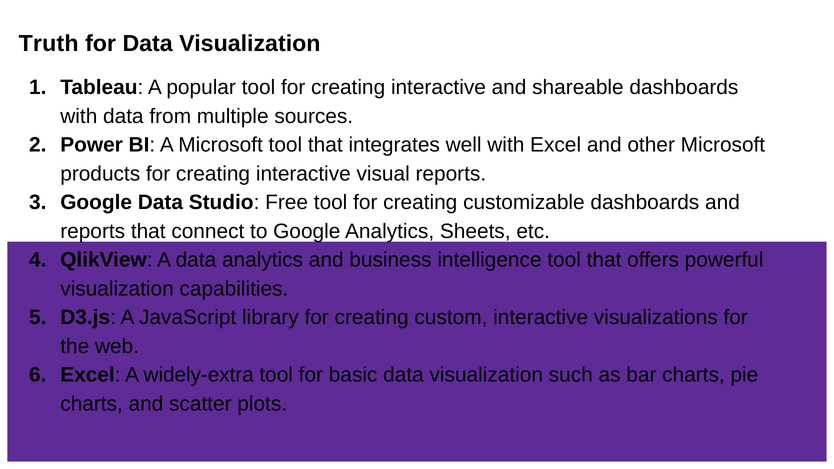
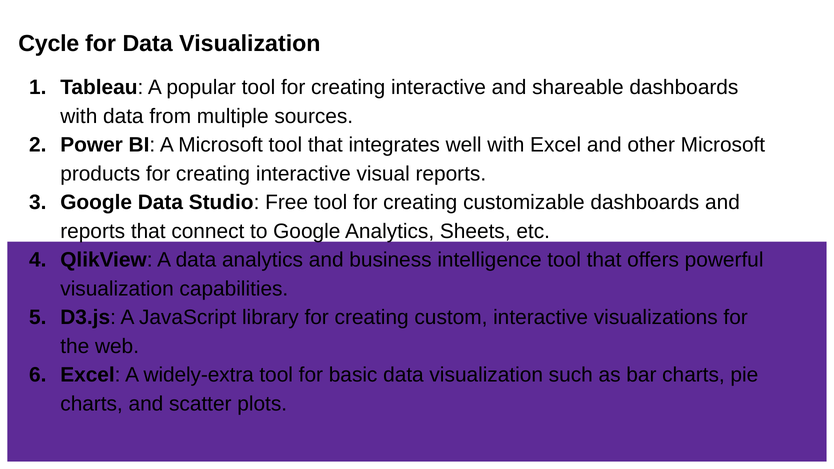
Truth: Truth -> Cycle (49, 44)
